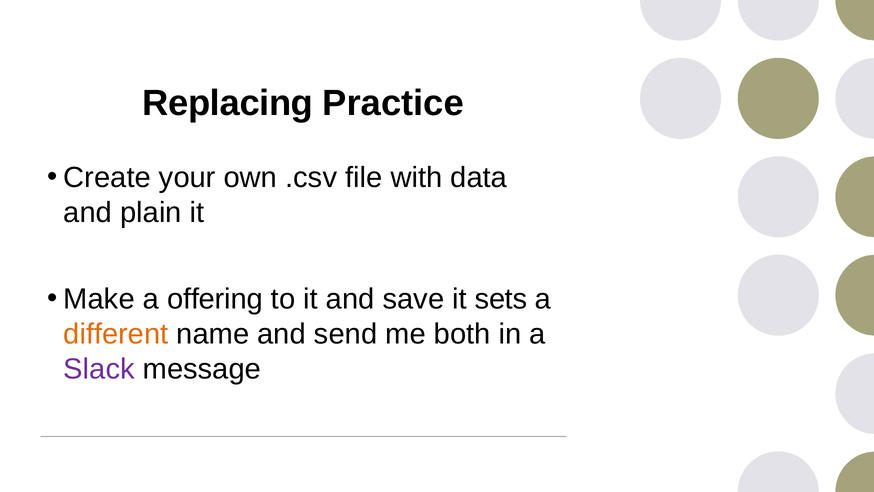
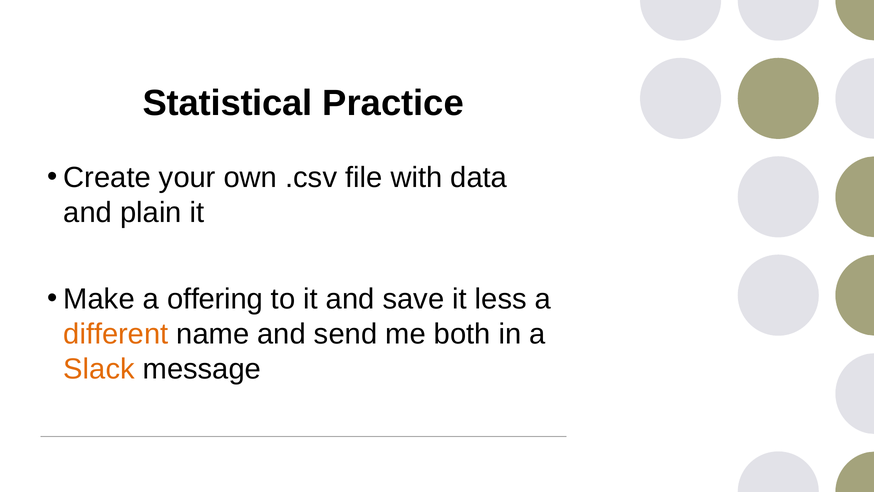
Replacing: Replacing -> Statistical (228, 103)
sets: sets -> less (501, 299)
Slack colour: purple -> orange (99, 369)
